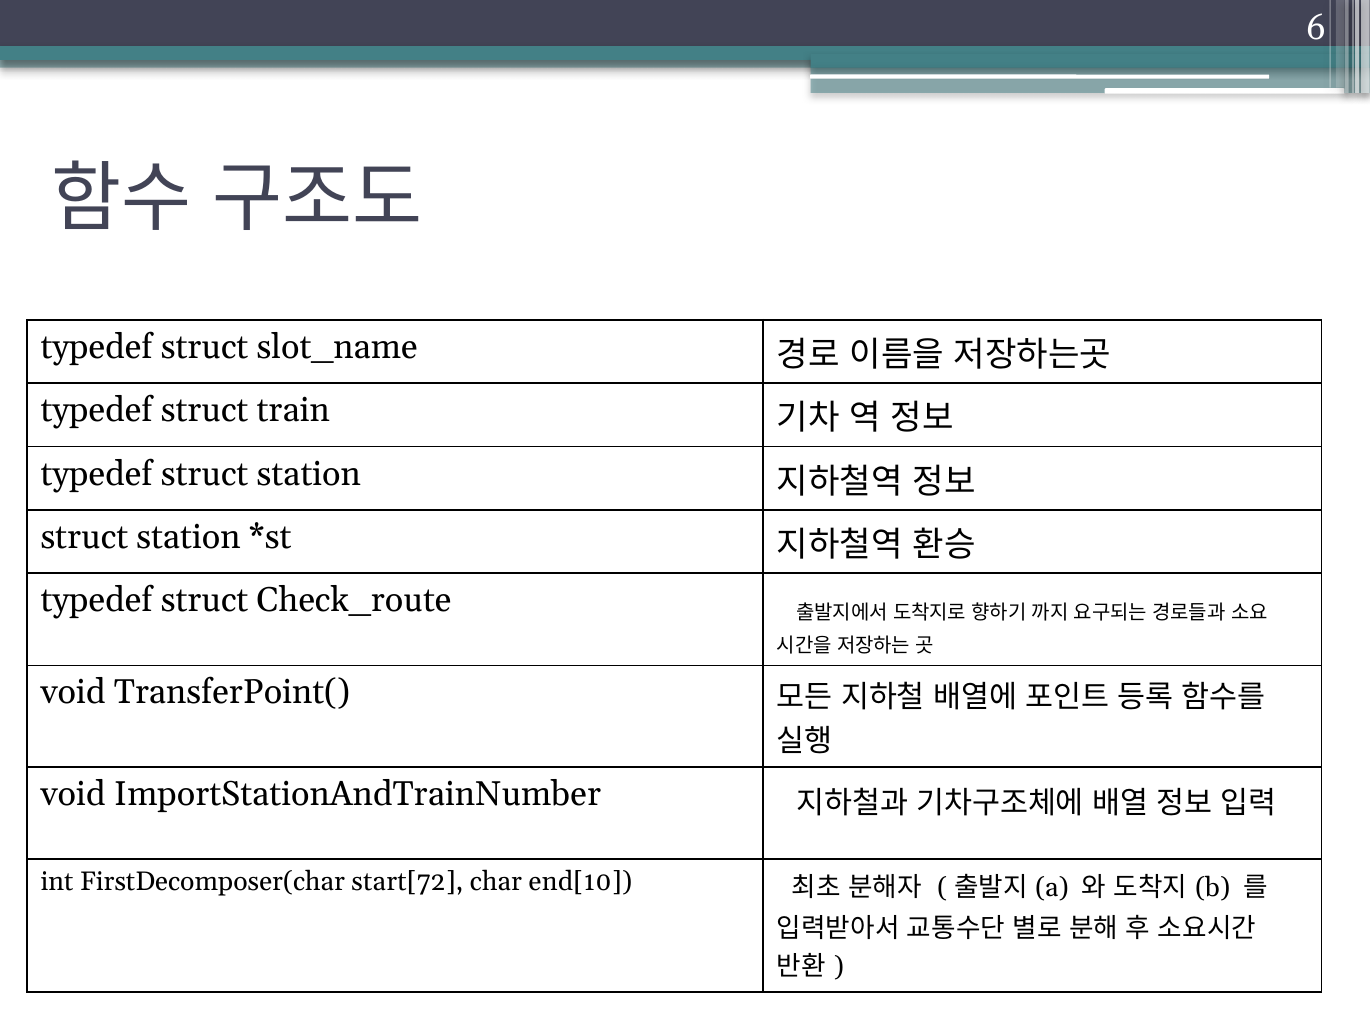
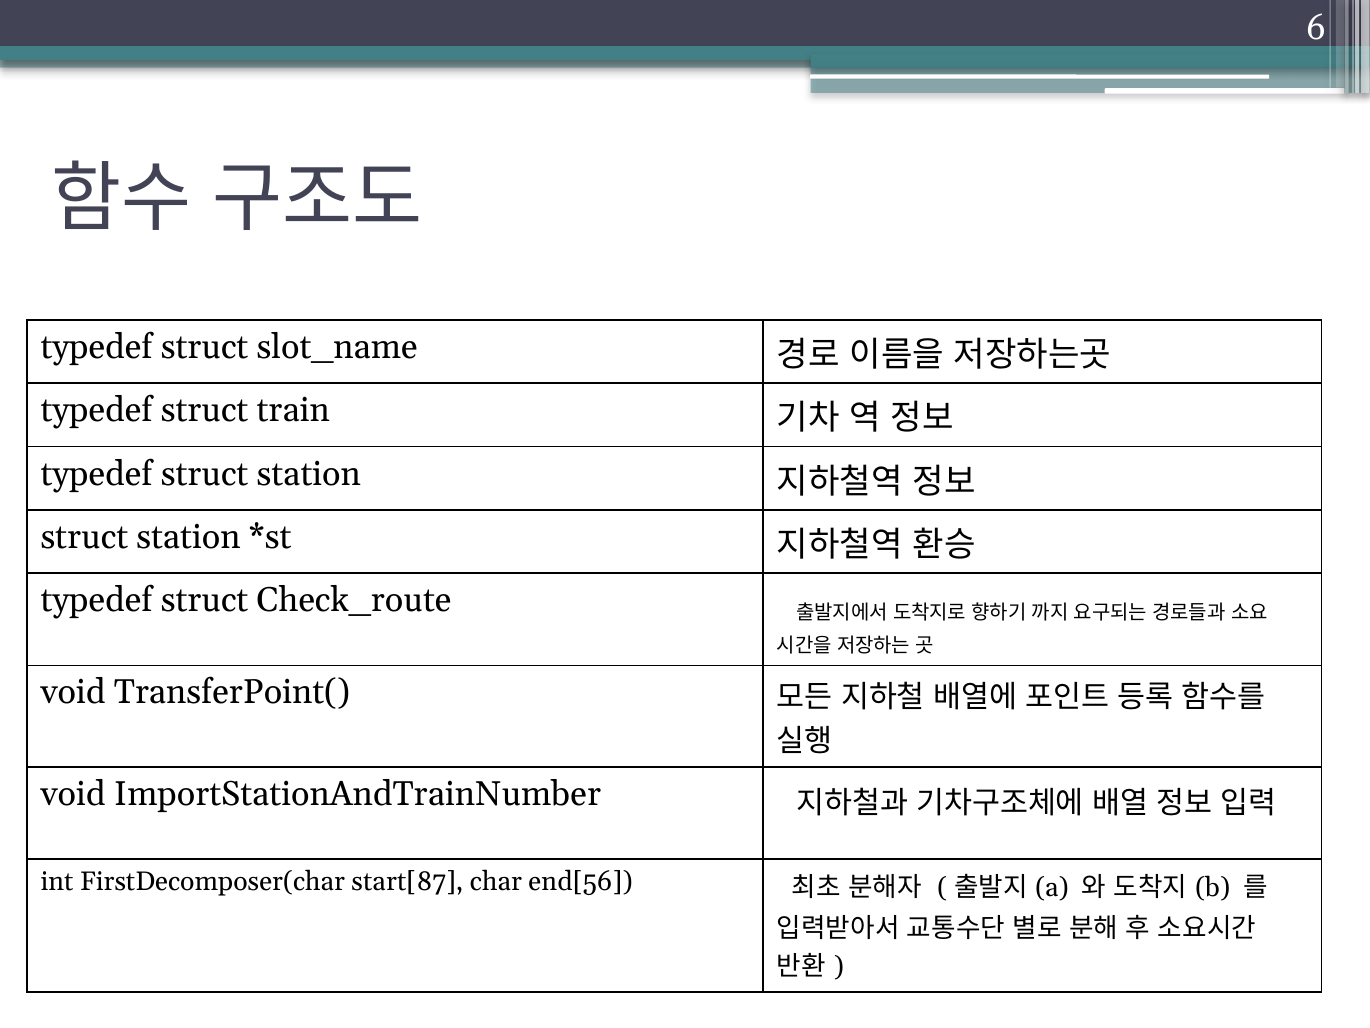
start[72: start[72 -> start[87 (407, 881)
end[10: end[10 -> end[56 (581, 881)
